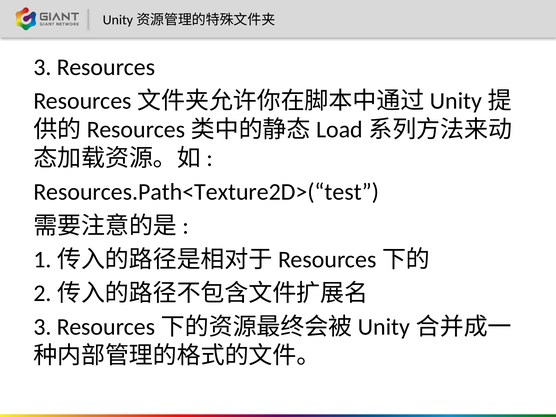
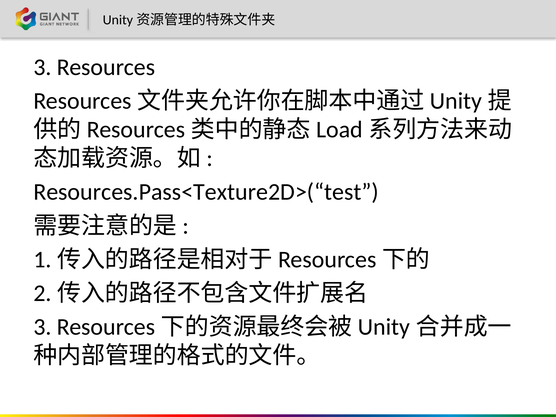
Resources.Path<Texture2D>(“test: Resources.Path<Texture2D>(“test -> Resources.Pass<Texture2D>(“test (206, 192)
